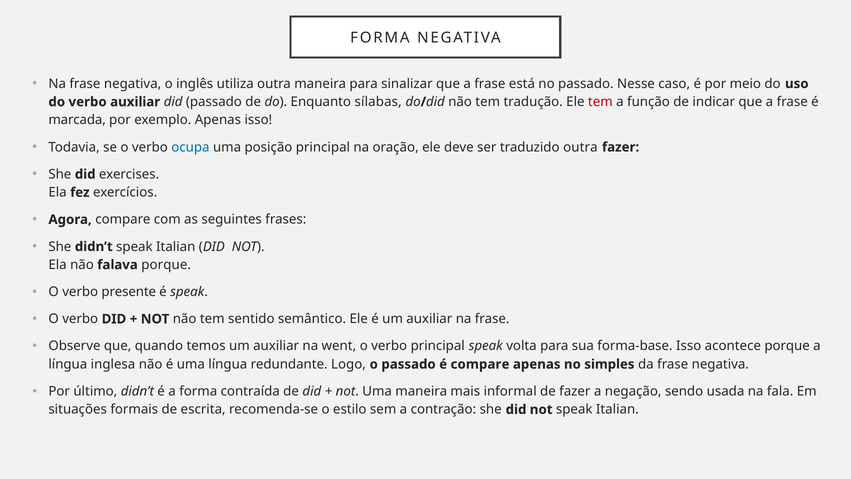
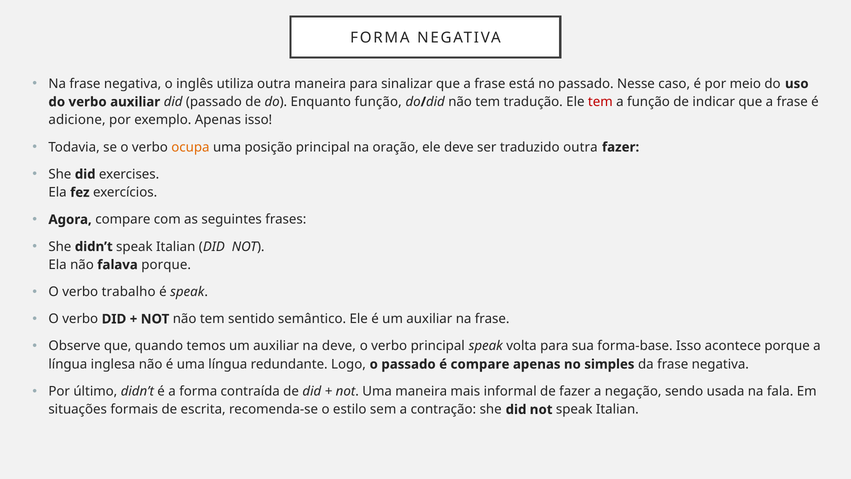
Enquanto sílabas: sílabas -> função (378, 102)
marcada: marcada -> adicione (77, 120)
ocupa colour: blue -> orange (190, 147)
presente: presente -> trabalho (129, 292)
na went: went -> deve (339, 346)
